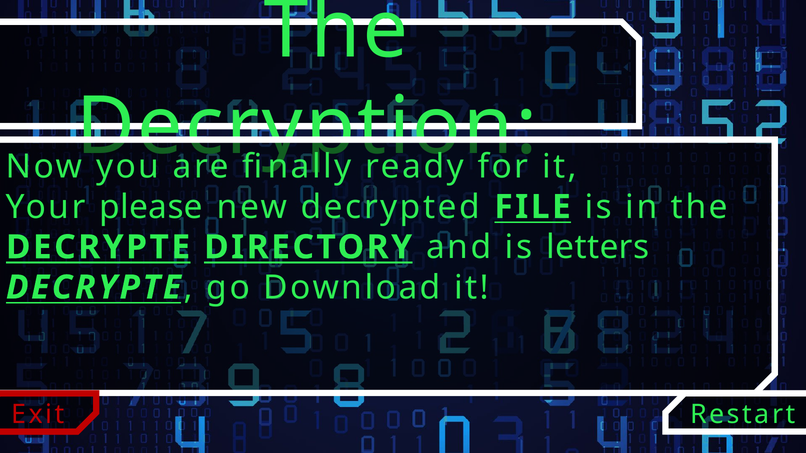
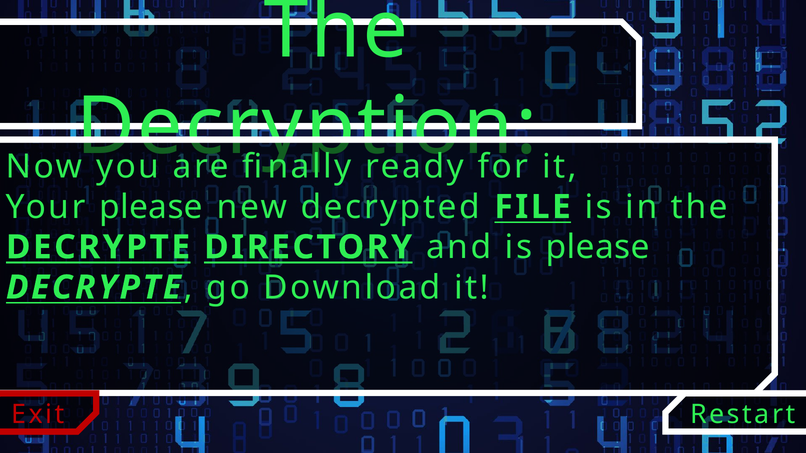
is letters: letters -> please (598, 247)
